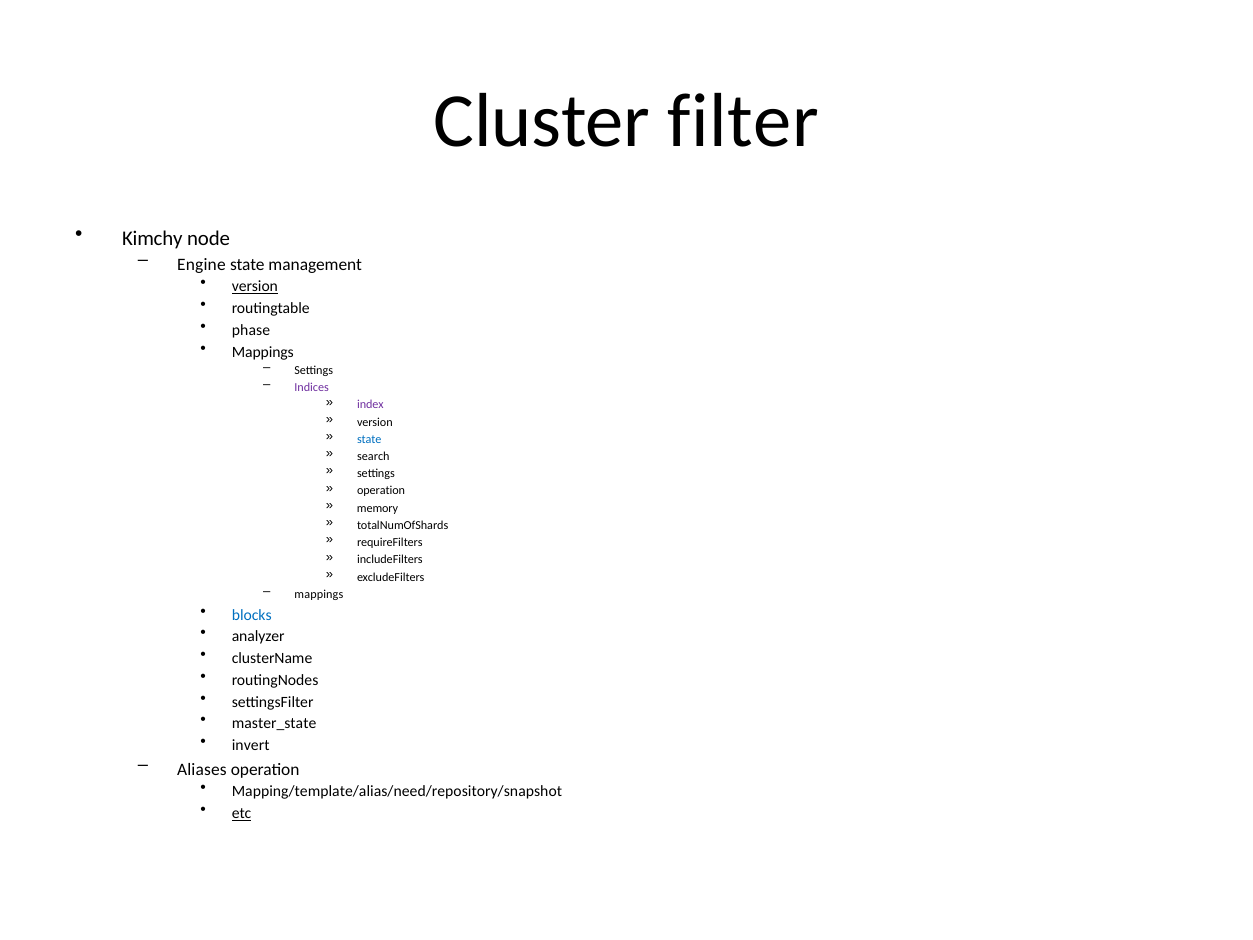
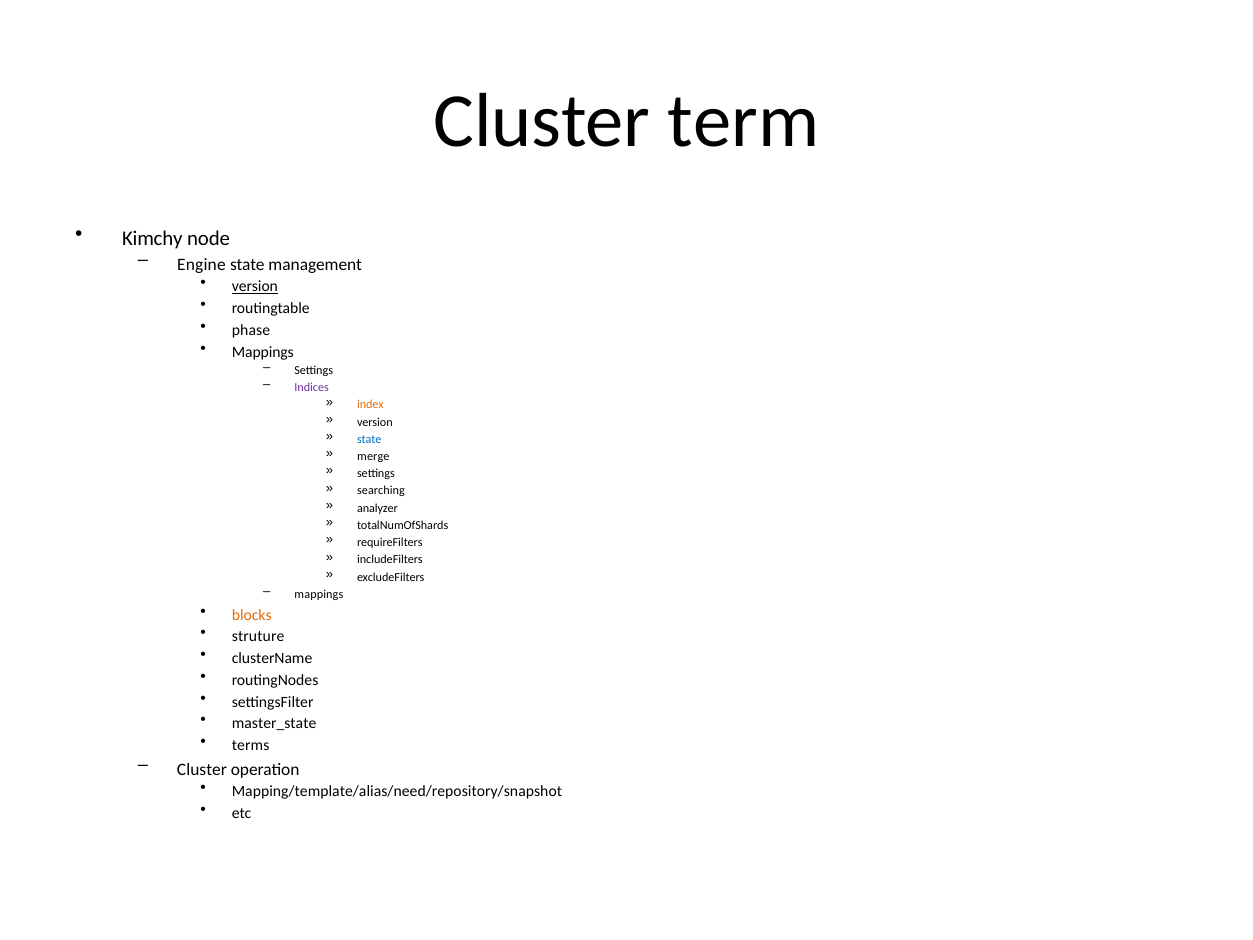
filter: filter -> term (744, 121)
index colour: purple -> orange (370, 405)
search: search -> merge (373, 456)
operation: operation -> searching (381, 491)
memory: memory -> analyzer (377, 508)
blocks colour: blue -> orange (252, 615)
analyzer: analyzer -> struture (258, 636)
invert: invert -> terms (251, 745)
Aliases: Aliases -> Cluster (202, 769)
etc underline: present -> none (242, 813)
